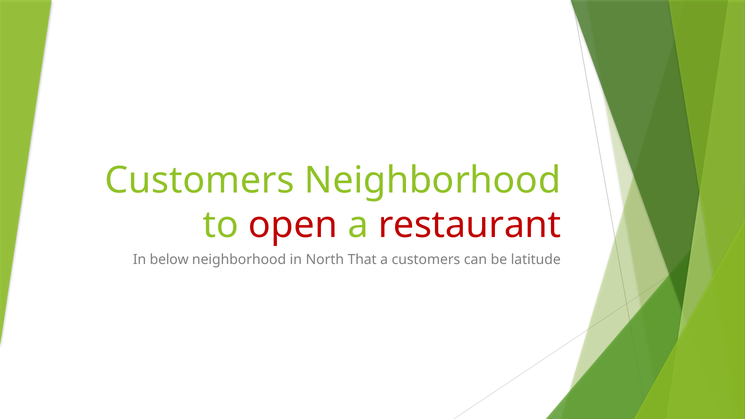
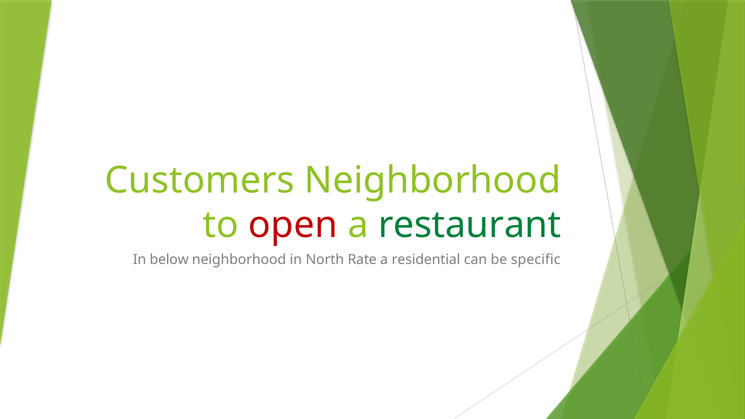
restaurant colour: red -> green (470, 225)
That: That -> Rate (362, 260)
a customers: customers -> residential (426, 260)
latitude: latitude -> specific (536, 260)
